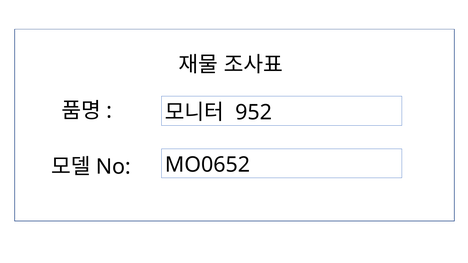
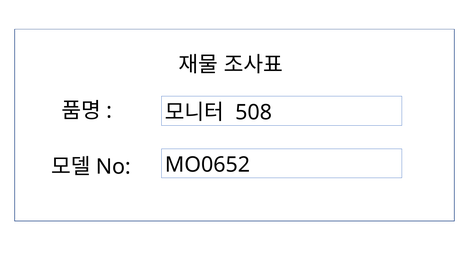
952: 952 -> 508 (254, 112)
